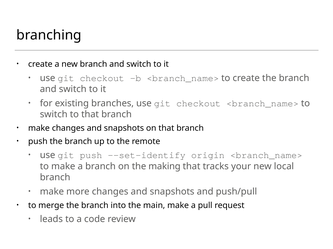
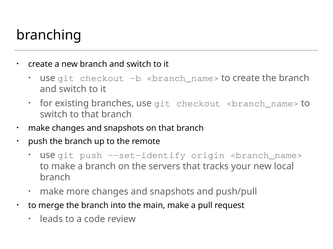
making: making -> servers (164, 167)
